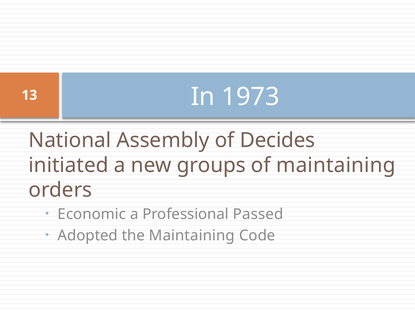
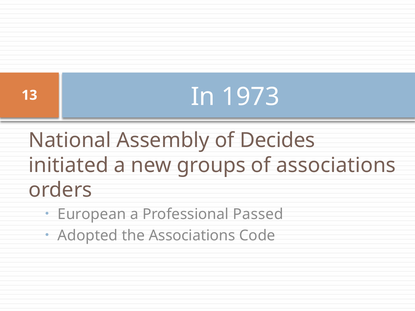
of maintaining: maintaining -> associations (336, 165)
Economic: Economic -> European (92, 214)
the Maintaining: Maintaining -> Associations (192, 236)
